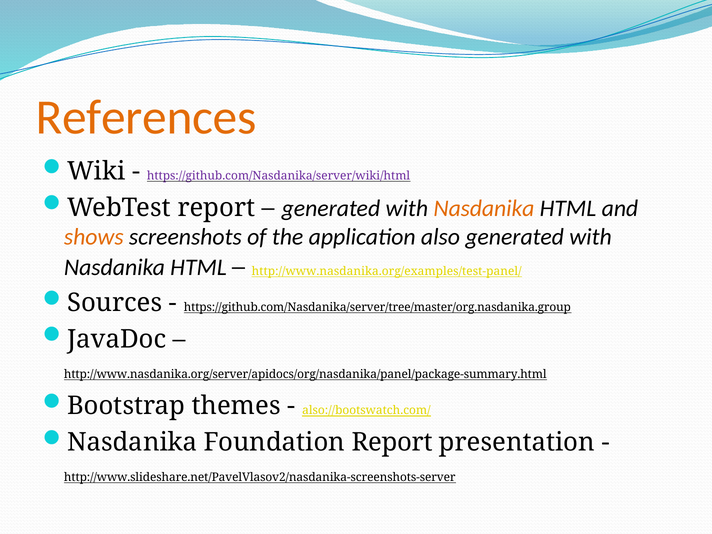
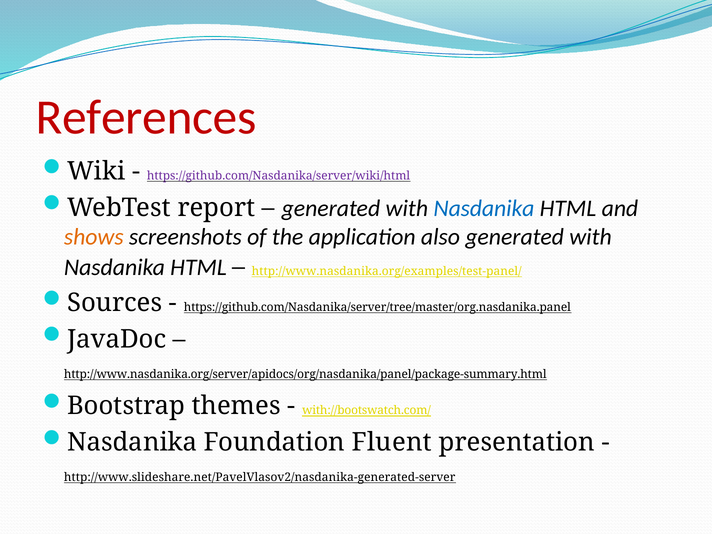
References colour: orange -> red (146, 118)
Nasdanika colour: orange -> blue (484, 208)
https://github.com/Nasdanika/server/tree/master/org.nasdanika.group: https://github.com/Nasdanika/server/tree/master/org.nasdanika.group -> https://github.com/Nasdanika/server/tree/master/org.nasdanika.panel (377, 308)
also://bootswatch.com/: also://bootswatch.com/ -> with://bootswatch.com/ (366, 411)
Foundation Report: Report -> Fluent (392, 442)
http://www.slideshare.net/PavelVlasov2/nasdanika-screenshots-server: http://www.slideshare.net/PavelVlasov2/nasdanika-screenshots-server -> http://www.slideshare.net/PavelVlasov2/nasdanika-generated-server (260, 478)
